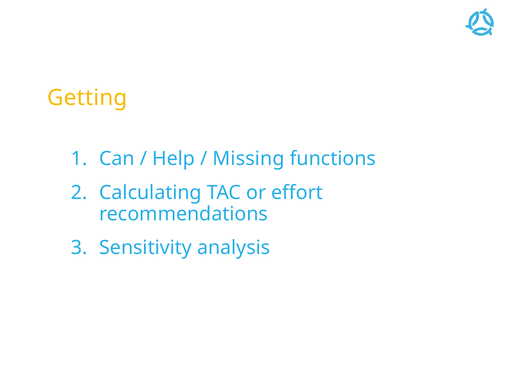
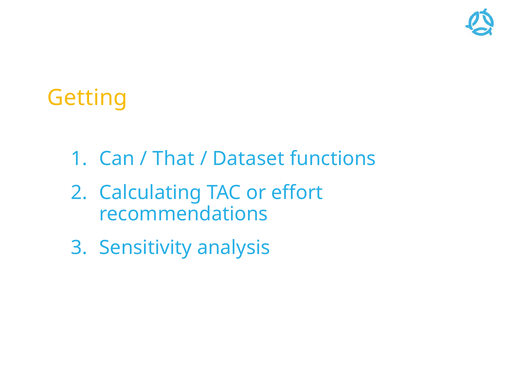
Help: Help -> That (174, 159)
Missing: Missing -> Dataset (249, 159)
